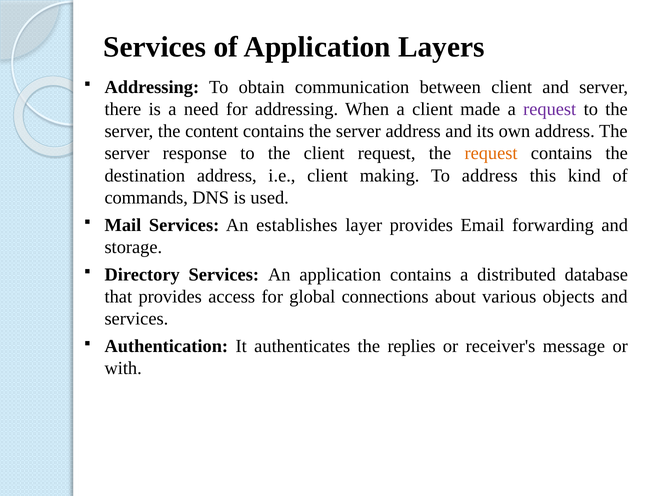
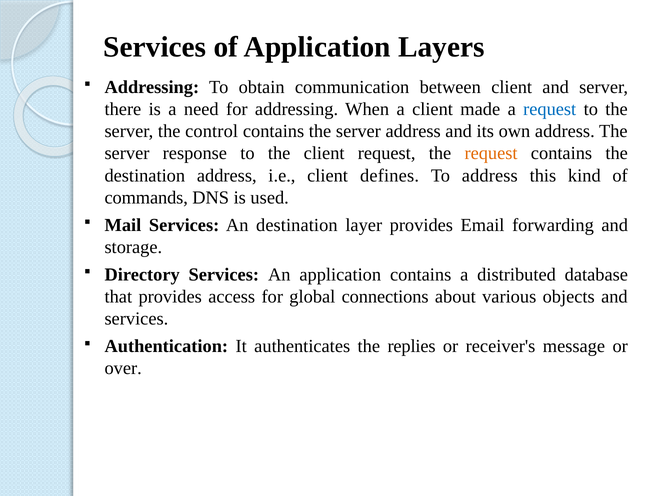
request colour: purple -> blue (550, 109)
content: content -> control (212, 131)
making: making -> defines (390, 175)
An establishes: establishes -> destination (297, 225)
with: with -> over (123, 368)
